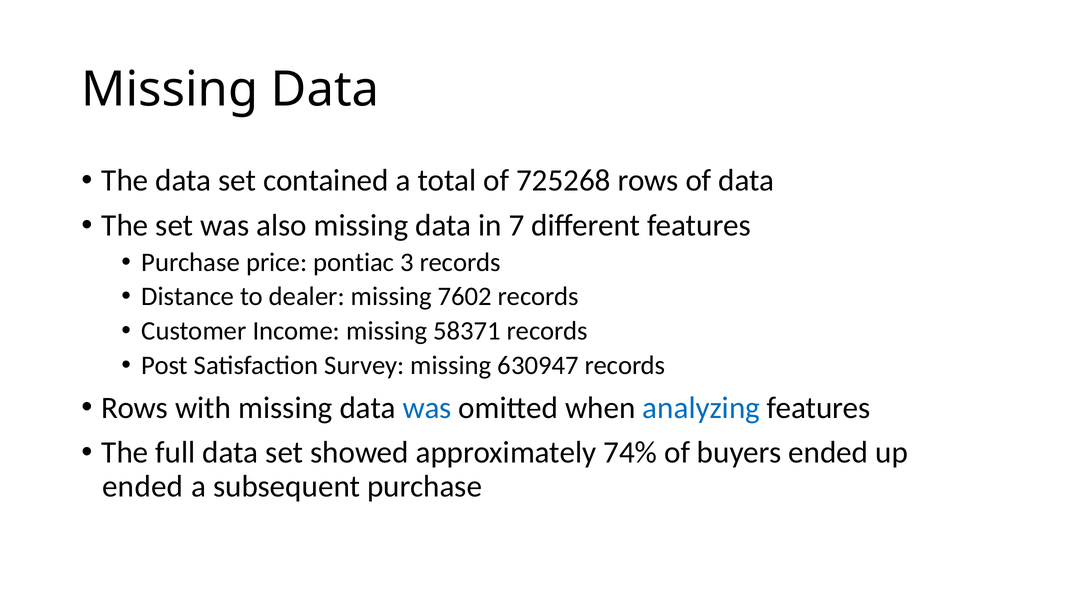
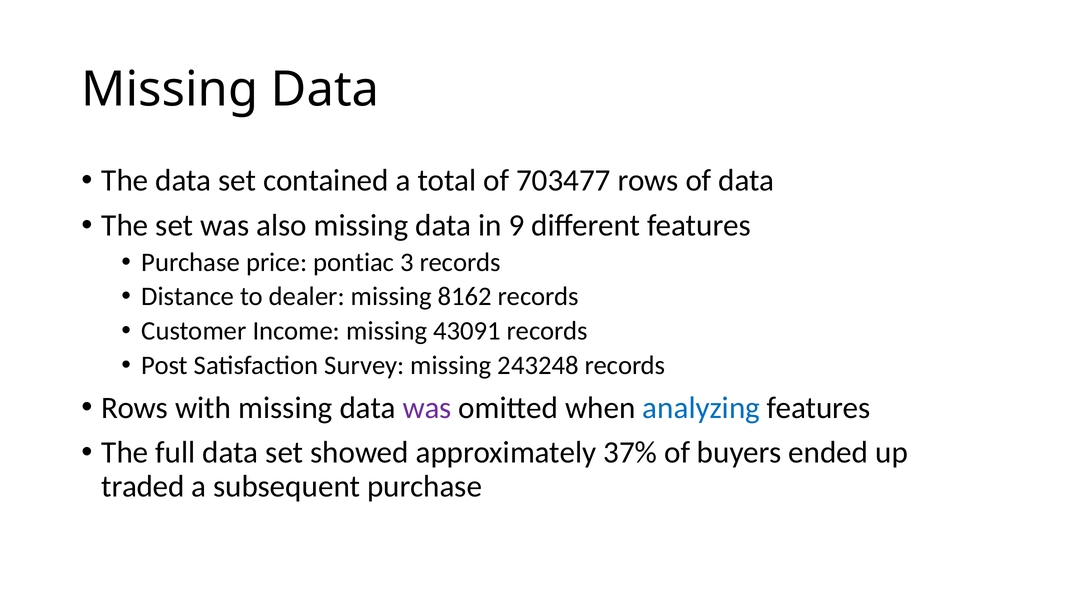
725268: 725268 -> 703477 (563, 181)
7: 7 -> 9 (517, 225)
7602: 7602 -> 8162 (465, 297)
58371: 58371 -> 43091 (467, 331)
630947: 630947 -> 243248 (538, 365)
was colour: blue -> purple (427, 408)
74%: 74% -> 37% (630, 452)
ended: ended -> traded (143, 486)
